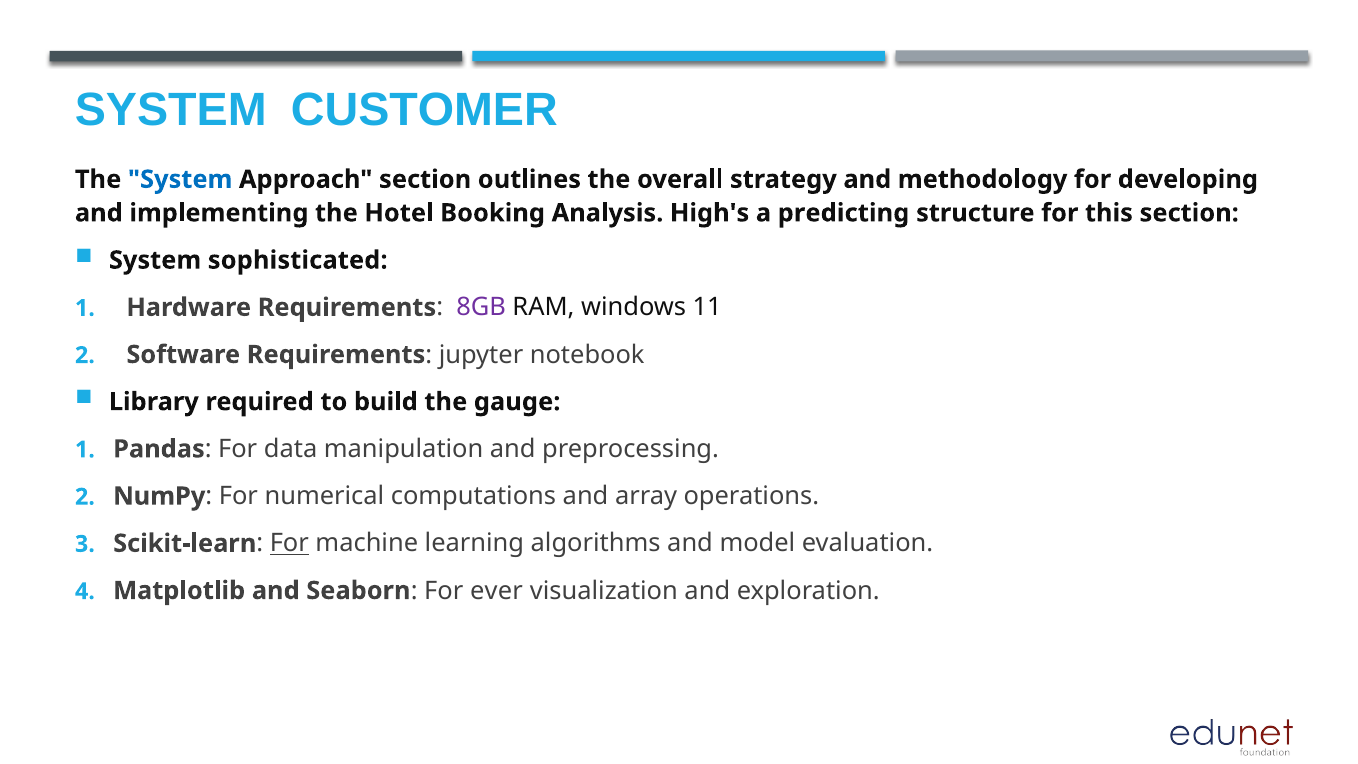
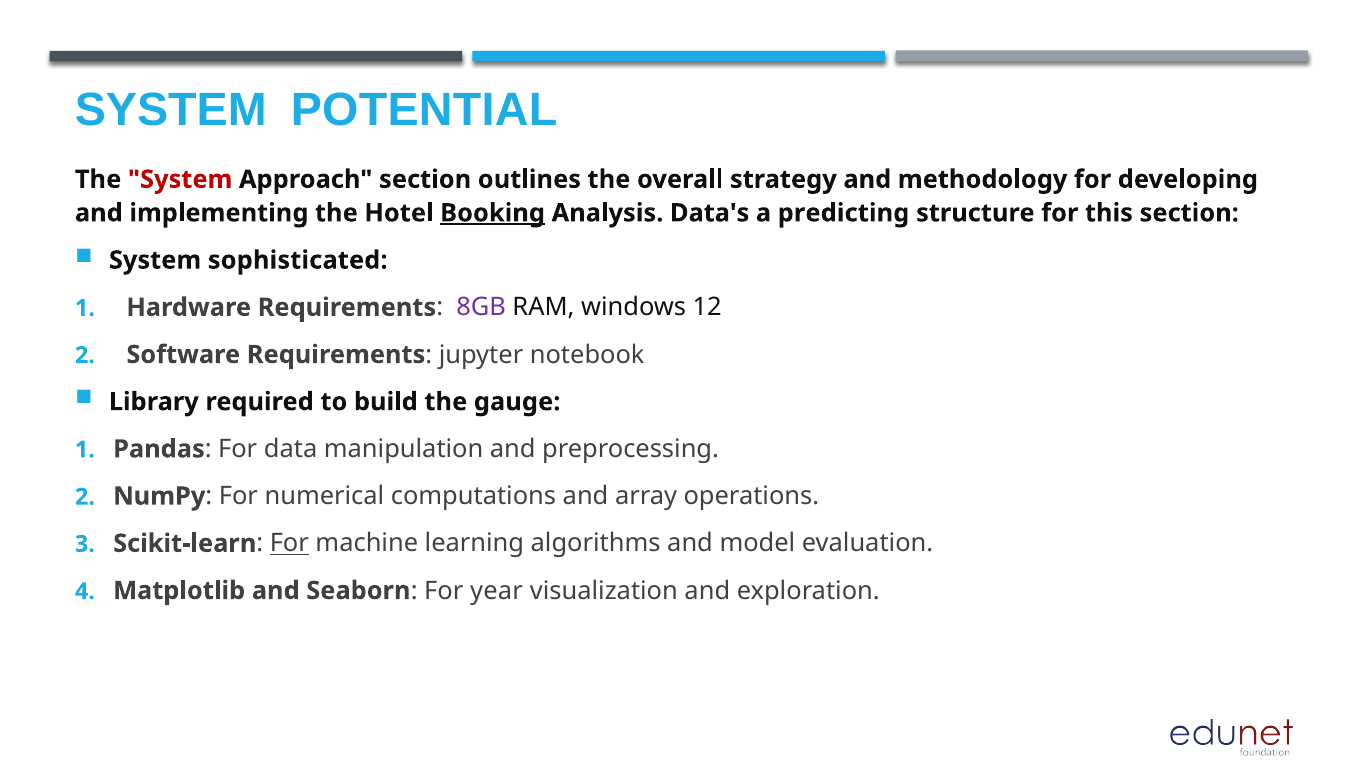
CUSTOMER: CUSTOMER -> POTENTIAL (424, 110)
System colour: blue -> red (180, 179)
Booking underline: none -> present (493, 213)
High's: High's -> Data's (710, 213)
11: 11 -> 12 (707, 307)
ever: ever -> year (496, 591)
